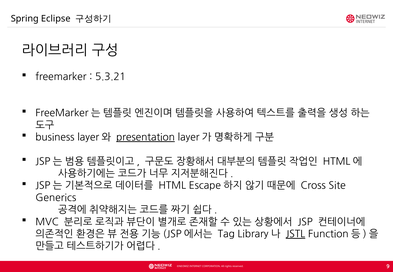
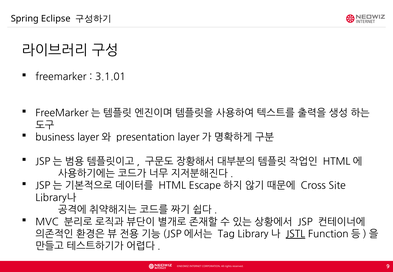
5.3.21: 5.3.21 -> 3.1.01 (110, 77)
presentation underline: present -> none (146, 137)
Generics: Generics -> Library나 (56, 198)
